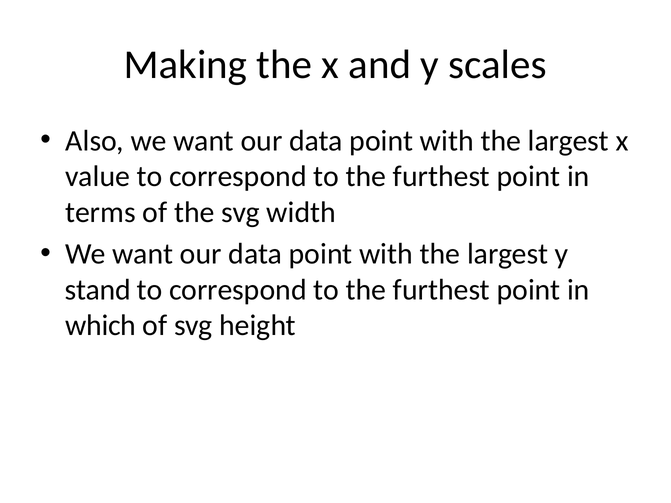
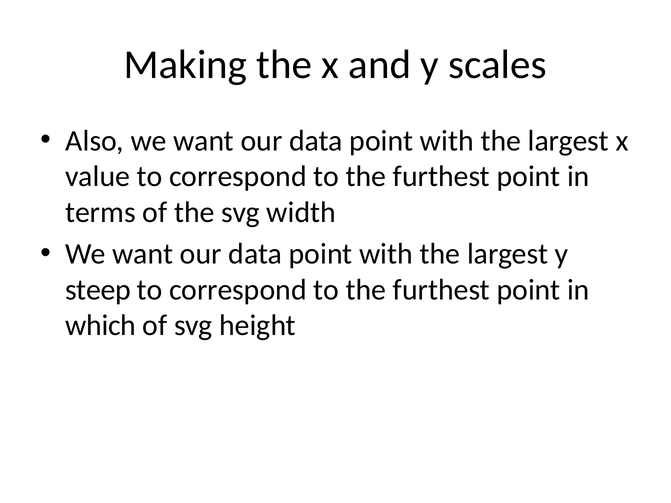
stand: stand -> steep (98, 290)
